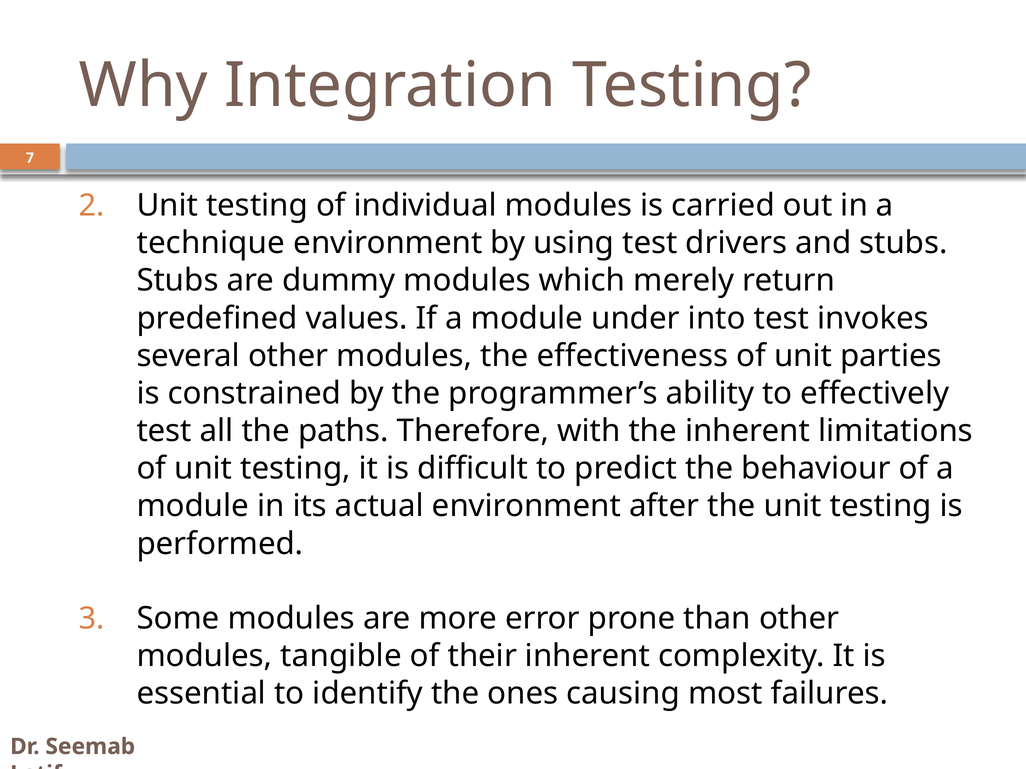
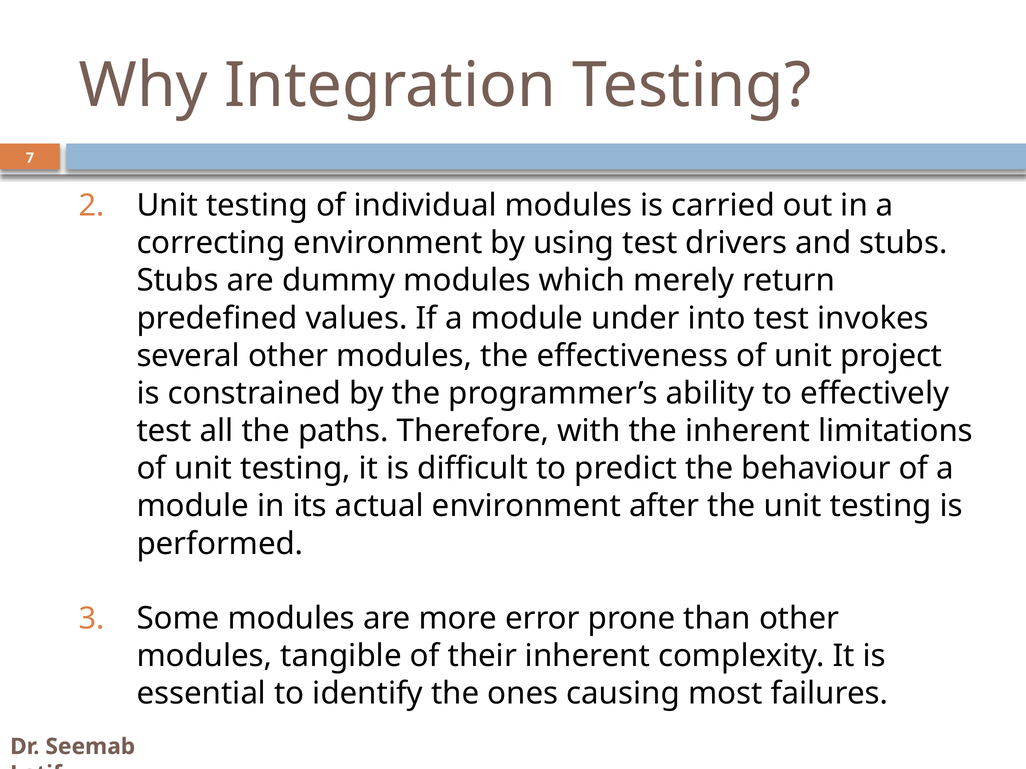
technique: technique -> correcting (211, 243)
parties: parties -> project (891, 356)
